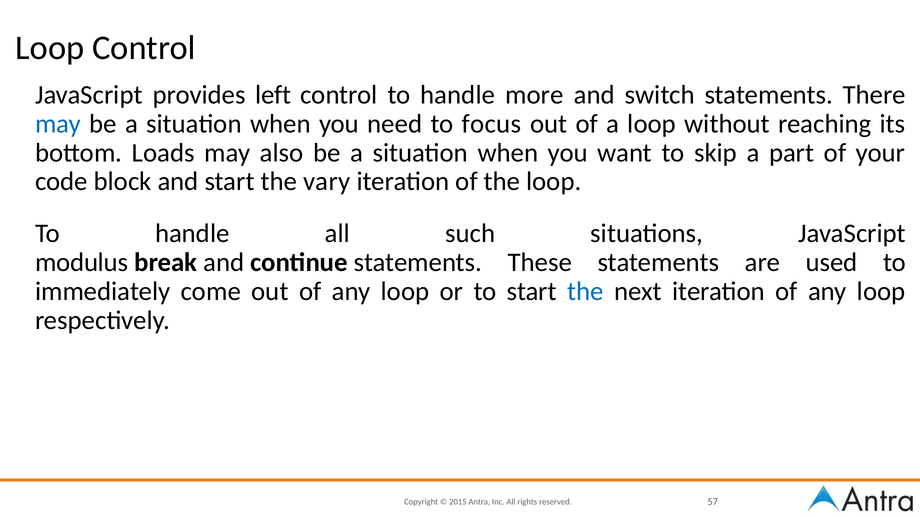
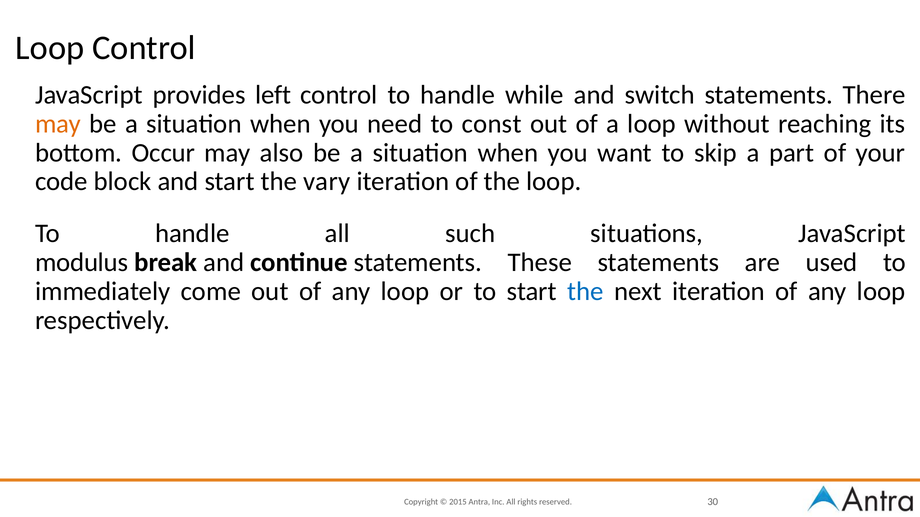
more: more -> while (534, 95)
may colour: blue -> orange (58, 124)
focus: focus -> const (492, 124)
Loads: Loads -> Occur (163, 153)
57: 57 -> 30 (713, 502)
